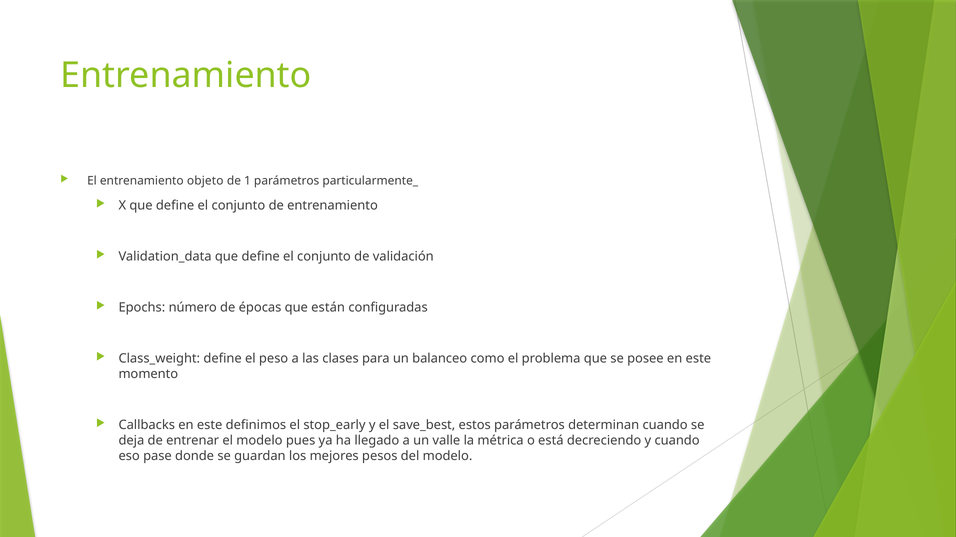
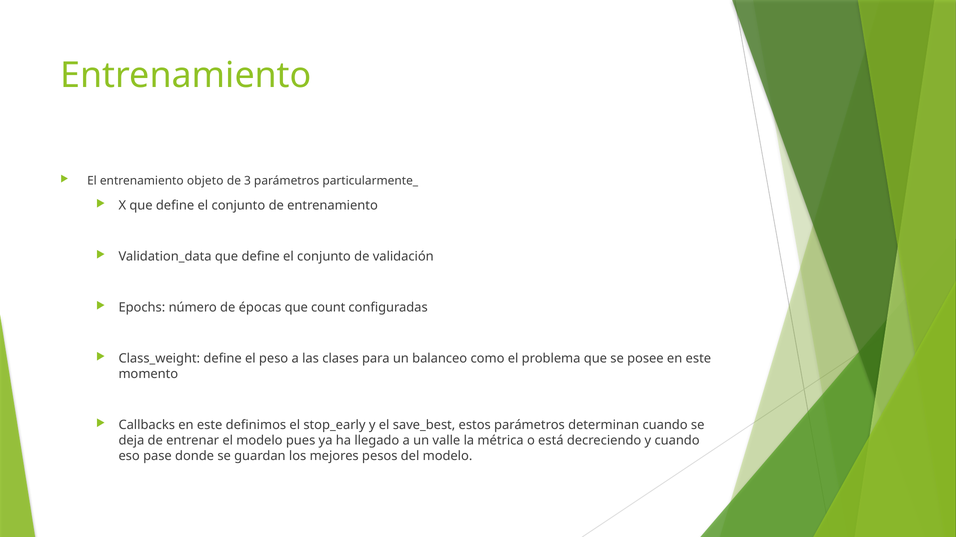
1: 1 -> 3 (247, 181)
están: están -> count (328, 308)
